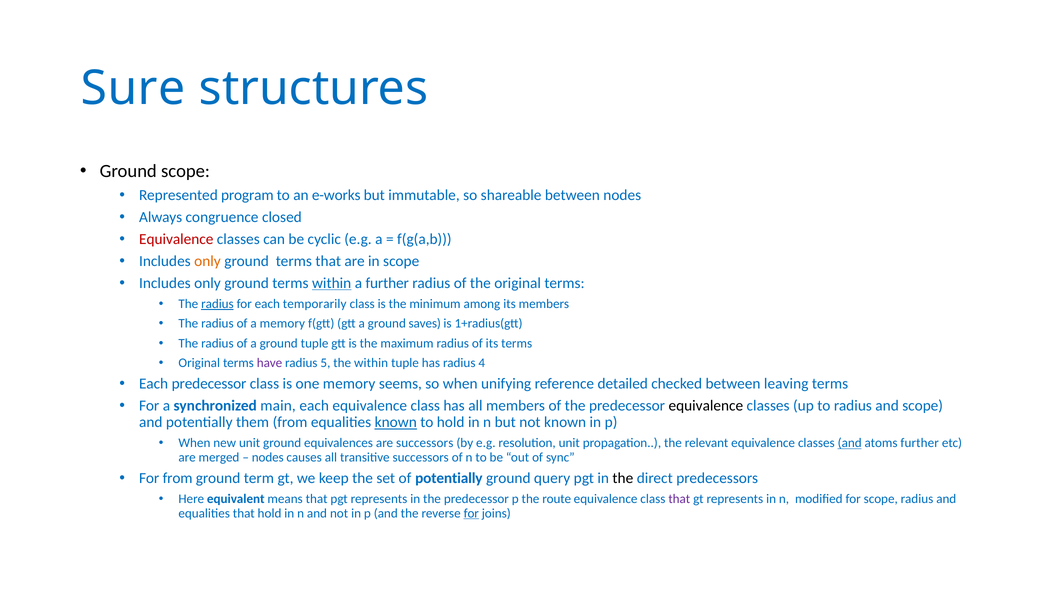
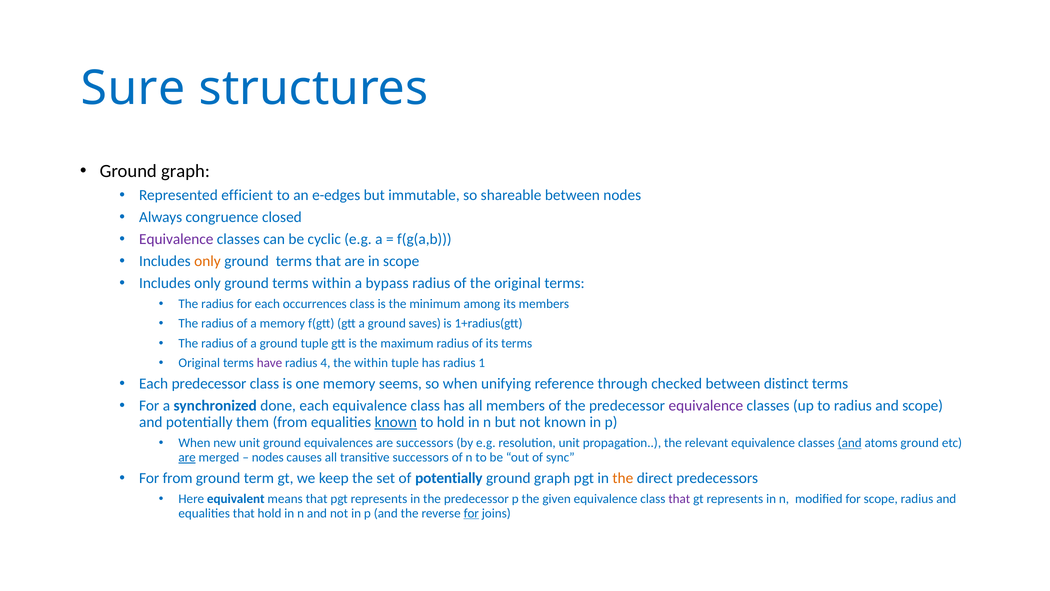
scope: scope -> graph (185, 171)
program: program -> efficient (247, 195)
e-works: e-works -> e-edges (336, 195)
Equivalence colour: red -> purple (176, 239)
within underline: present -> none (332, 283)
a further: further -> bypass (387, 283)
radius underline: present -> none (217, 304)
temporarily: temporarily -> occurrences (315, 304)
5: 5 -> 4 (325, 363)
4: 4 -> 1 (482, 363)
detailed: detailed -> through (623, 383)
leaving: leaving -> distinct (786, 383)
main: main -> done (278, 405)
equivalence colour: black -> purple (706, 405)
atoms further: further -> ground (920, 443)
are underline: none -> present (187, 457)
query: query -> graph (552, 478)
the colour: black -> orange (623, 478)
route: route -> given (557, 499)
